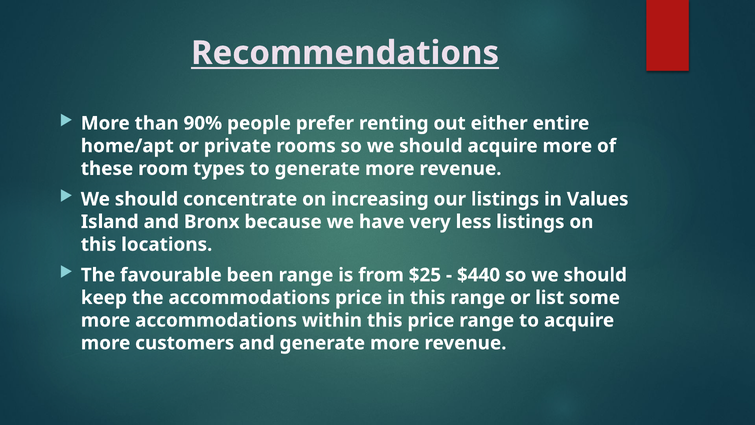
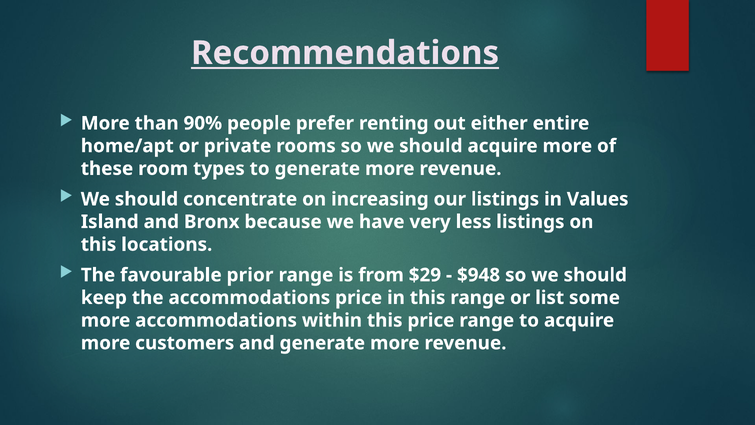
been: been -> prior (250, 275)
$25: $25 -> $29 (425, 275)
$440: $440 -> $948 (479, 275)
